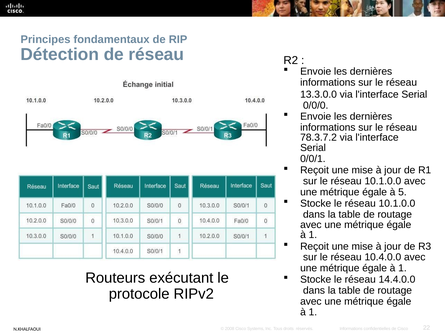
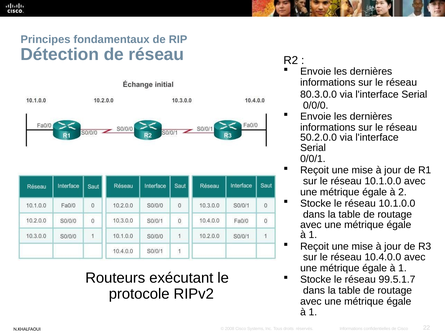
13.3.0.0: 13.3.0.0 -> 80.3.0.0 (319, 95)
78.3.7.2: 78.3.7.2 -> 50.2.0.0 (319, 138)
5: 5 -> 2 (402, 193)
14.4.0.0: 14.4.0.0 -> 99.5.1.7 (397, 280)
